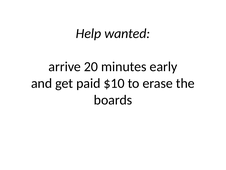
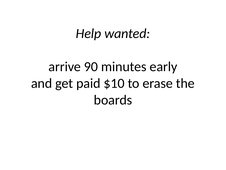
20: 20 -> 90 (91, 67)
